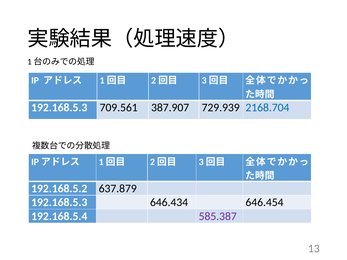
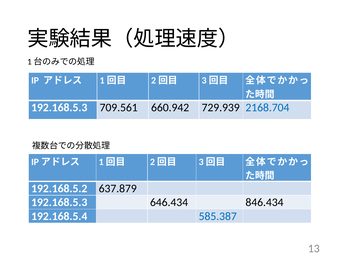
387.907: 387.907 -> 660.942 (170, 108)
646.454: 646.454 -> 846.434 (265, 203)
585.387 colour: purple -> blue (218, 216)
